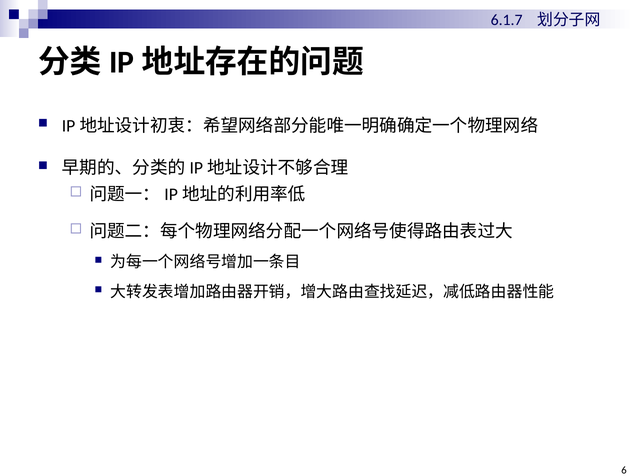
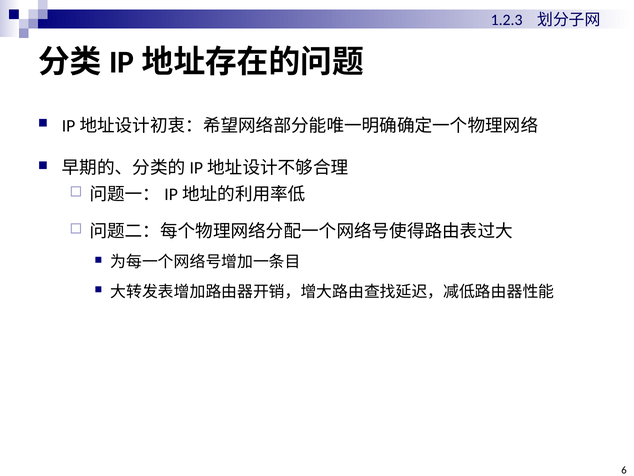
6.1.7: 6.1.7 -> 1.2.3 (507, 20)
